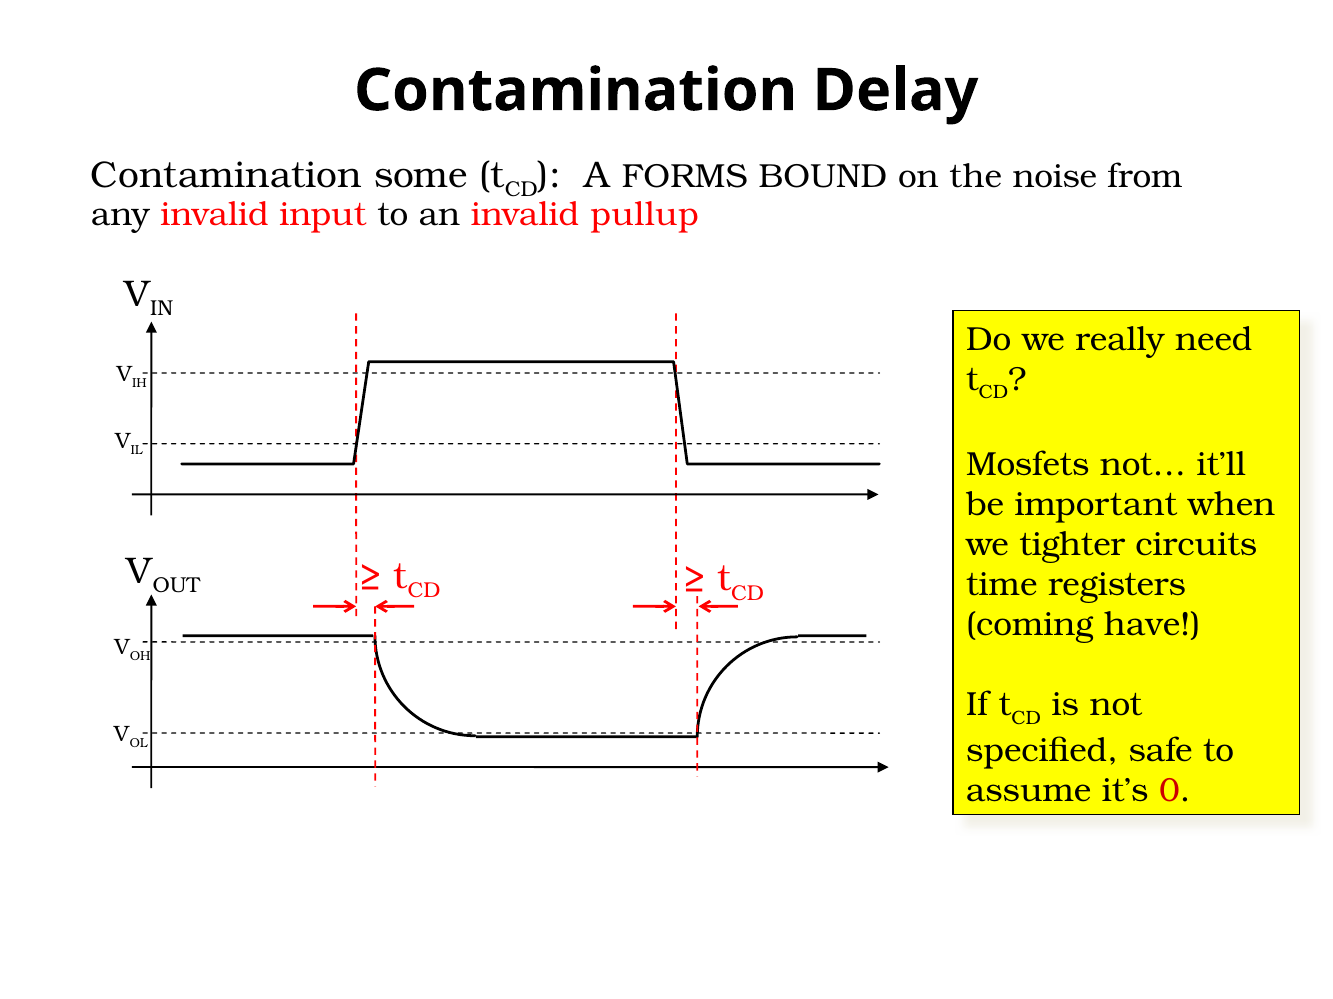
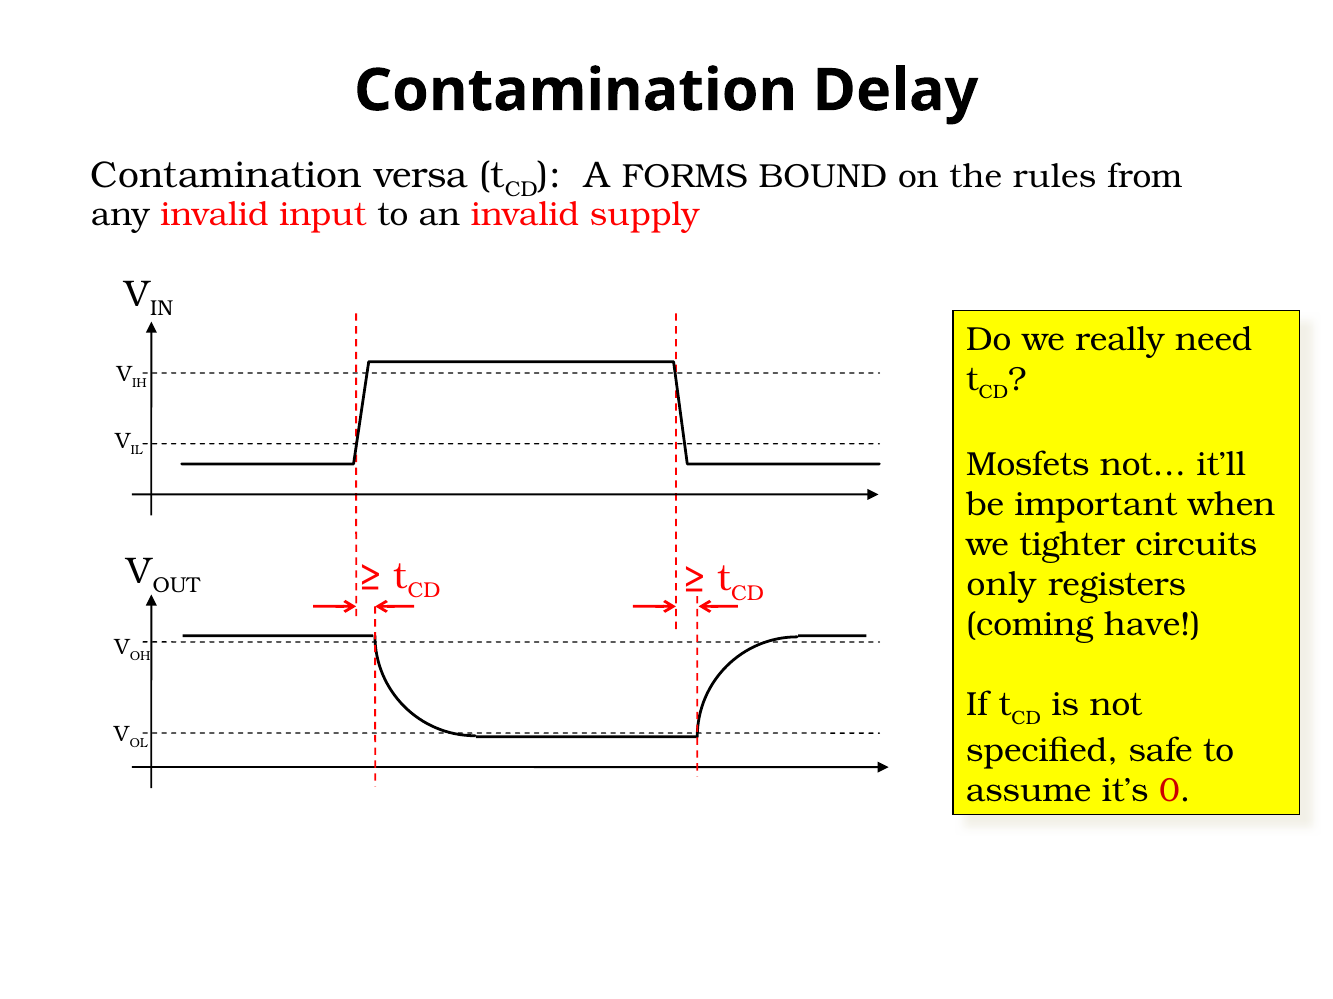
some: some -> versa (421, 175)
noise: noise -> rules (1055, 176)
pullup: pullup -> supply (645, 214)
time: time -> only (1002, 585)
